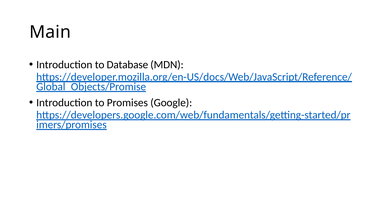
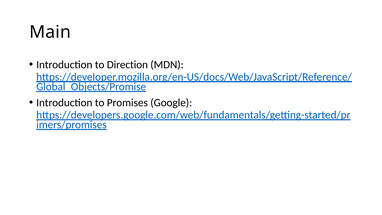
Database: Database -> Direction (127, 65)
